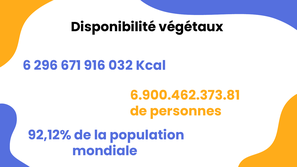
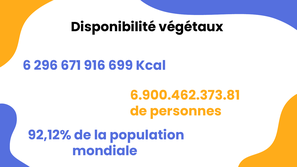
032: 032 -> 699 (121, 65)
